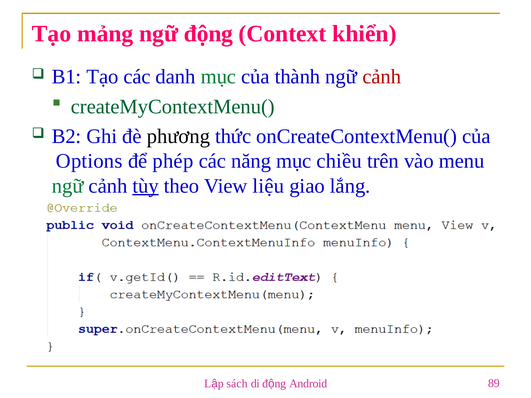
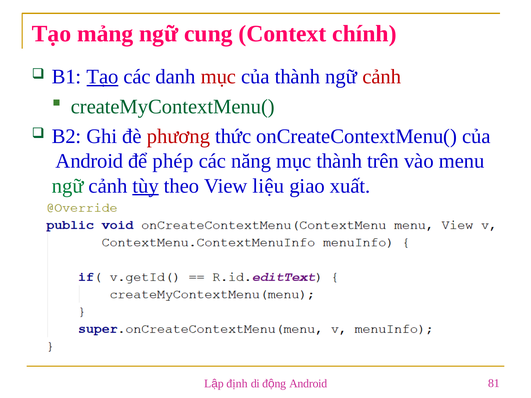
ngữ động: động -> cung (208, 34)
khiển: khiển -> chính (364, 34)
Tạo underline: none -> present (102, 77)
mục colour: green -> red (218, 77)
phương colour: black -> red (178, 136)
Options: Options -> Android (89, 161)
mục chiều: chiều -> thành (339, 161)
lắng: lắng -> xuất (350, 186)
sách: sách -> định (237, 384)
89: 89 -> 81 (494, 384)
